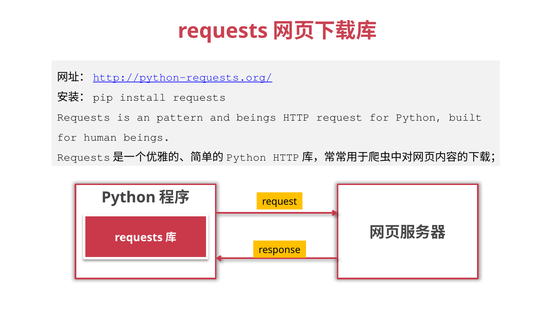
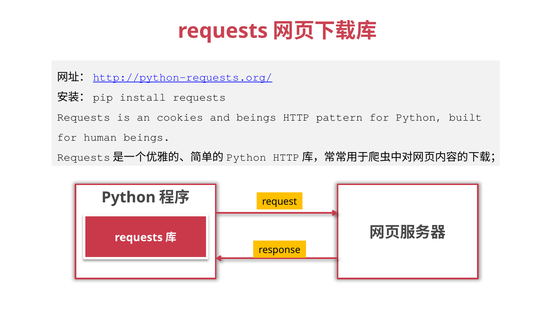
pattern: pattern -> cookies (180, 117)
HTTP request: request -> pattern (339, 117)
